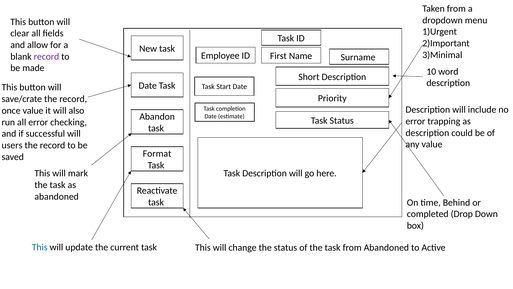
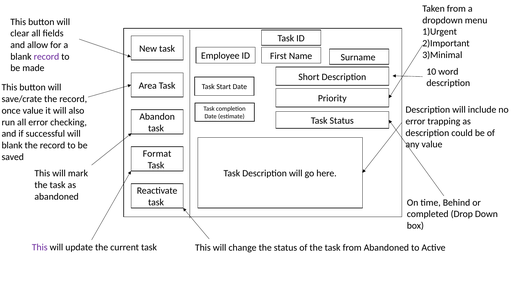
Date: Date -> Area (148, 85)
users: users -> blank (12, 145)
This colour: blue -> purple (40, 247)
